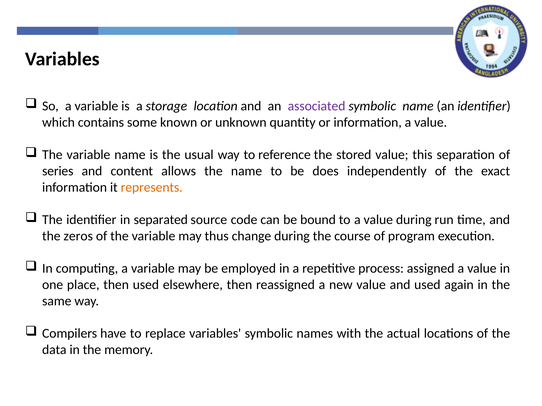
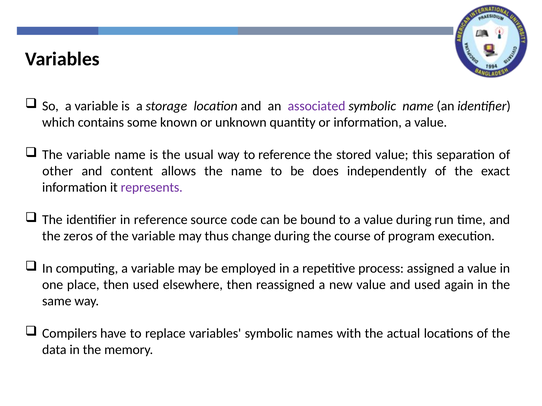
series: series -> other (58, 171)
represents colour: orange -> purple (152, 188)
in separated: separated -> reference (161, 220)
